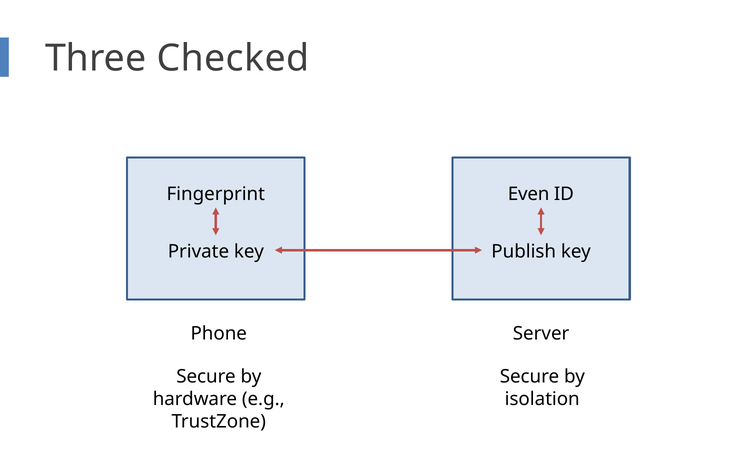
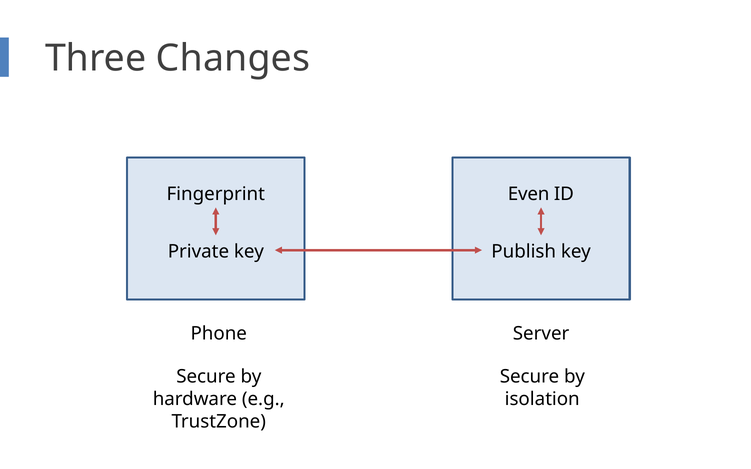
Checked: Checked -> Changes (233, 58)
